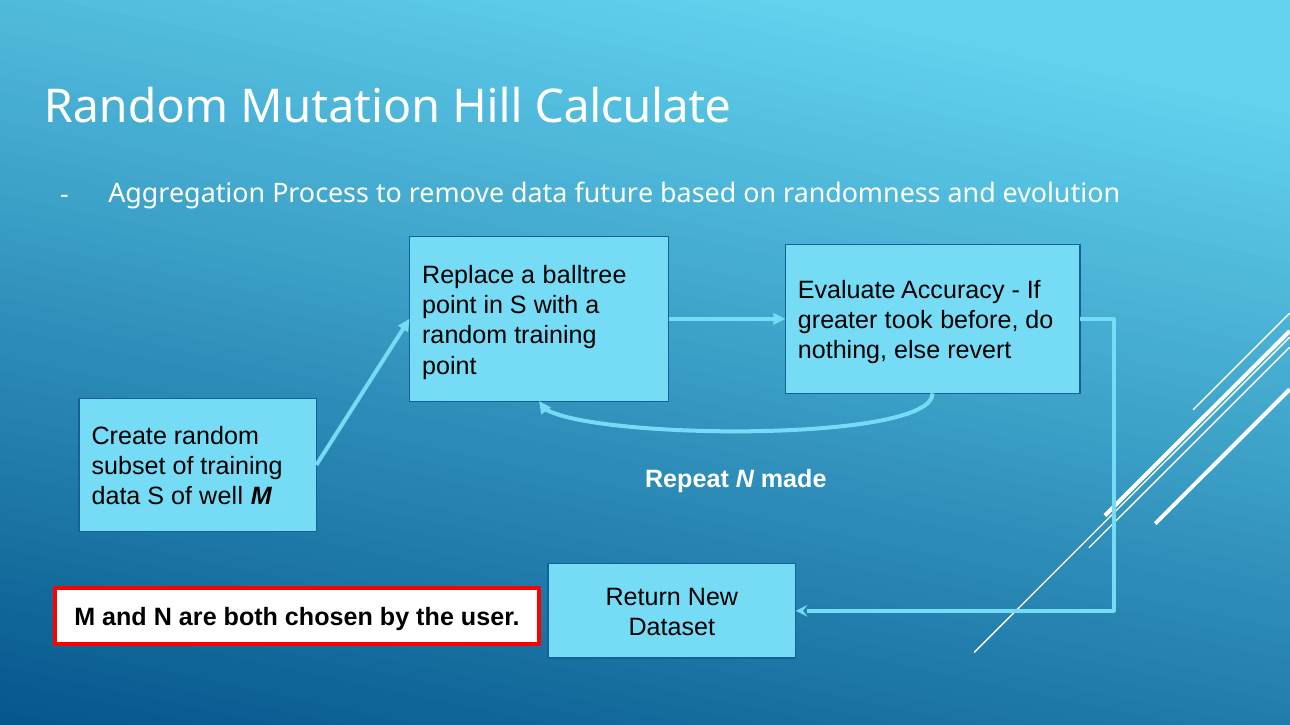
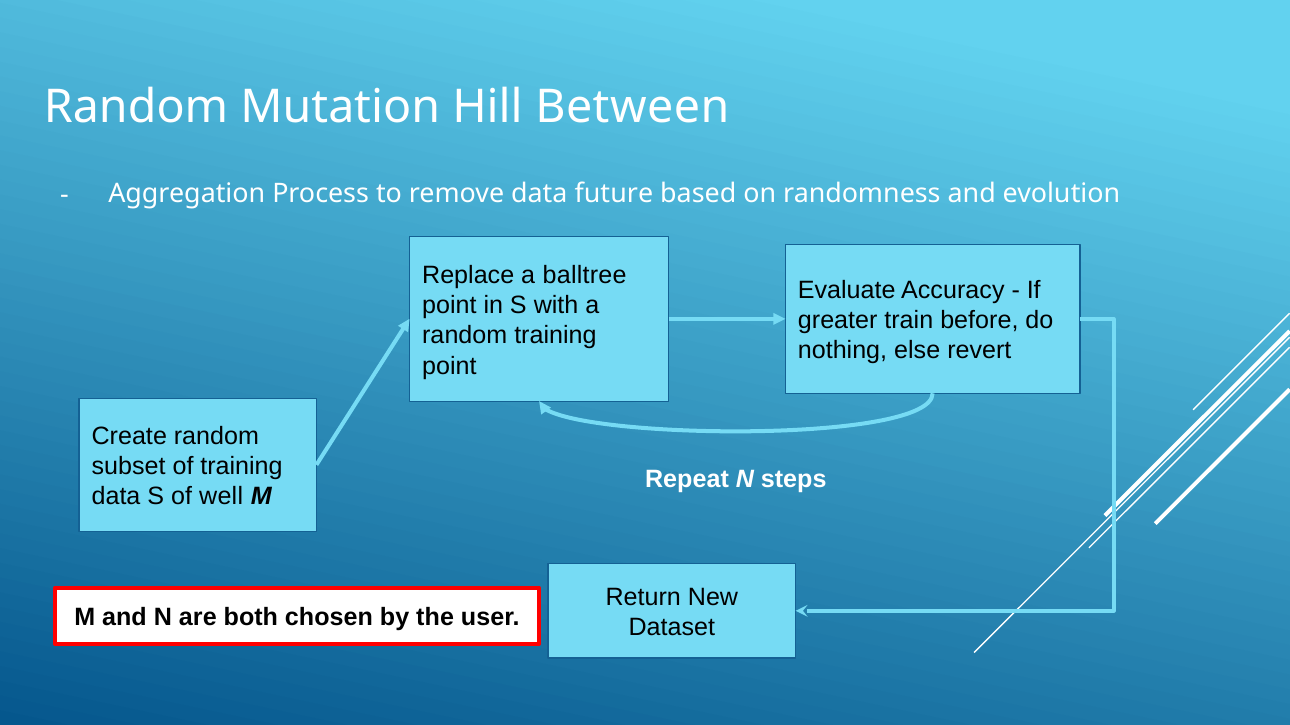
Calculate: Calculate -> Between (632, 107)
took: took -> train (909, 321)
made: made -> steps (794, 479)
